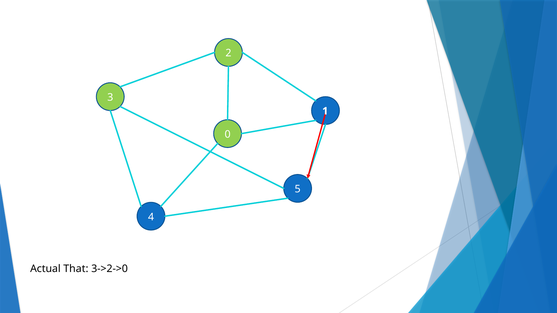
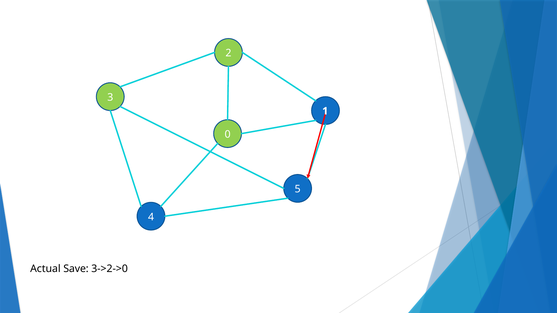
That: That -> Save (76, 269)
